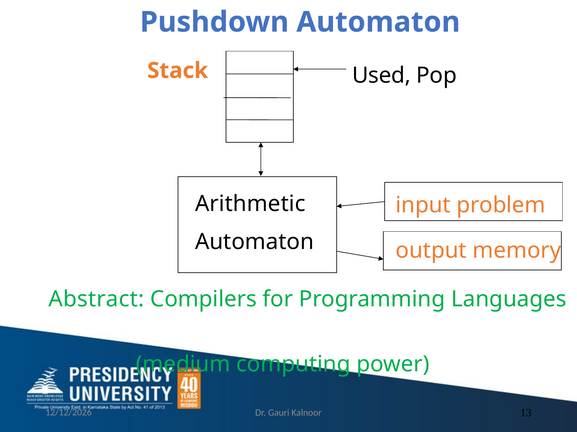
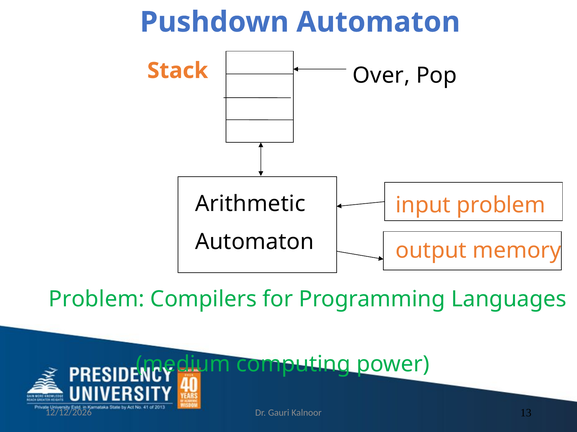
Used: Used -> Over (381, 76)
Abstract: Abstract -> Problem (96, 300)
